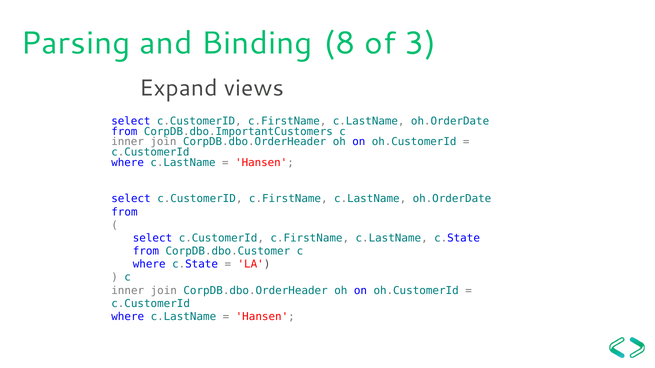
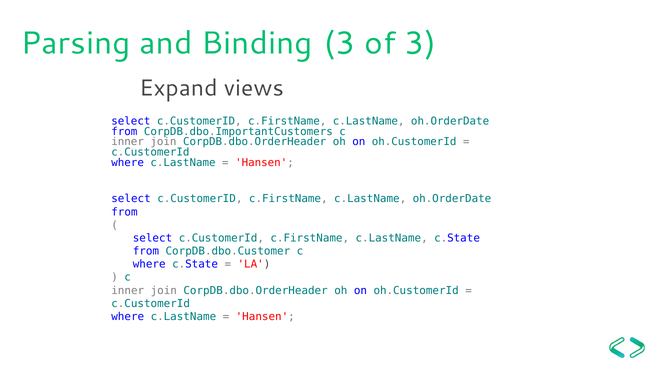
Binding 8: 8 -> 3 (340, 43)
